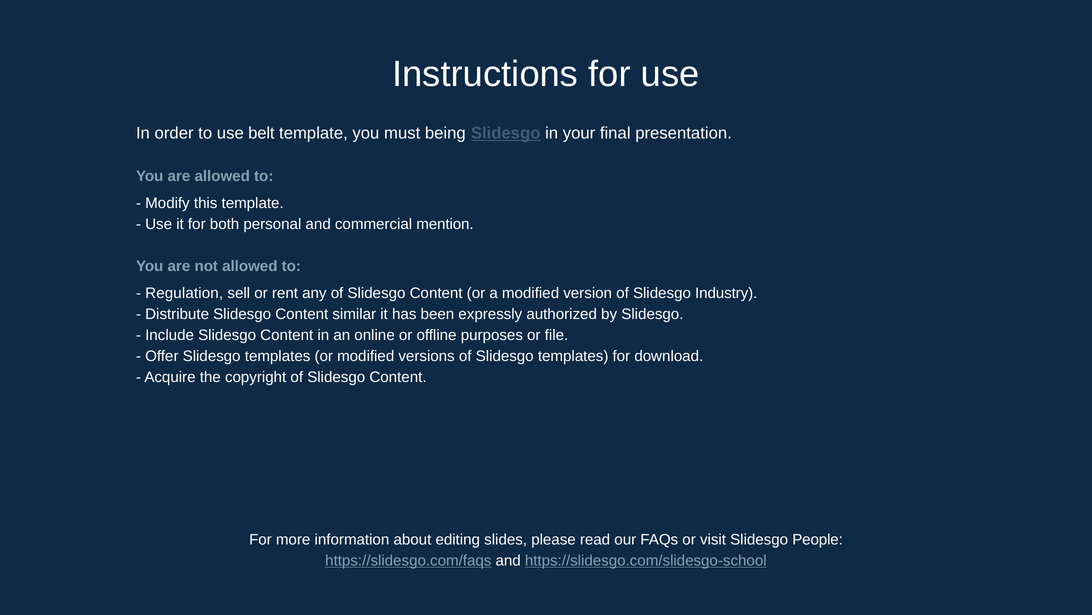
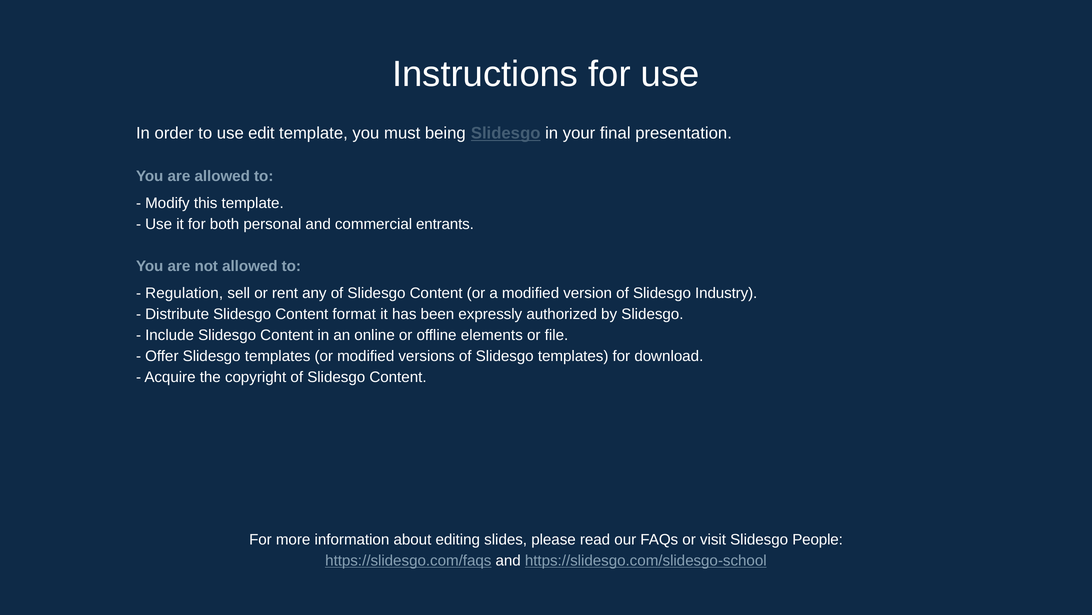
belt: belt -> edit (261, 133)
mention: mention -> entrants (445, 224)
similar: similar -> format (354, 314)
purposes: purposes -> elements (492, 335)
